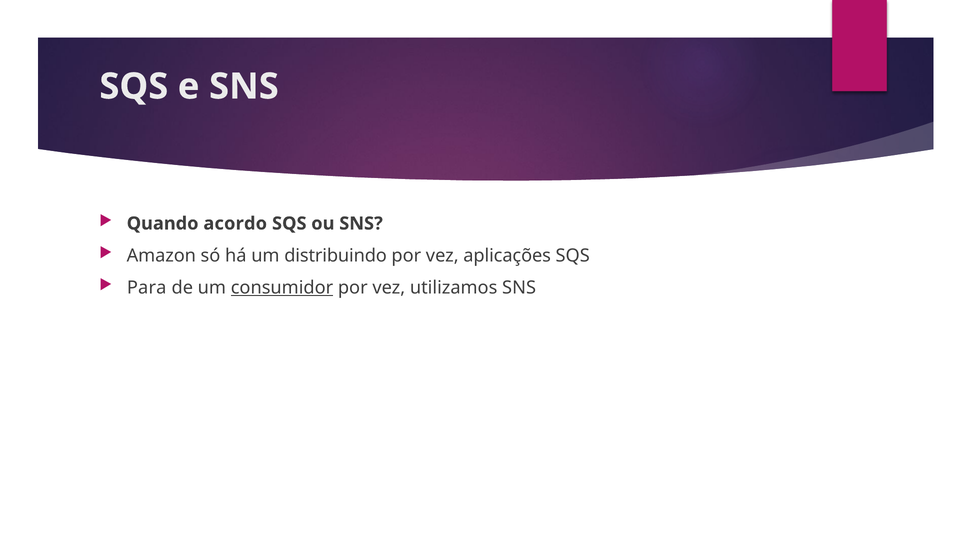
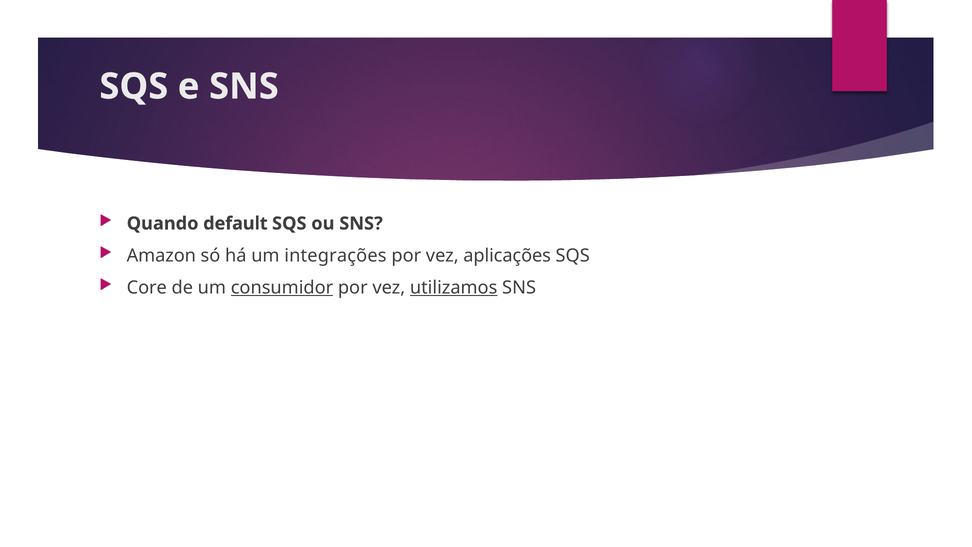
acordo: acordo -> default (235, 223)
distribuindo: distribuindo -> integrações (335, 255)
Para: Para -> Core (147, 287)
utilizamos underline: none -> present (454, 287)
